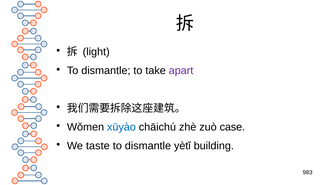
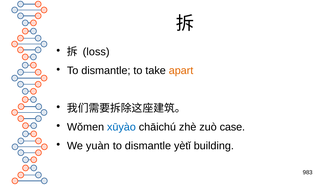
light: light -> loss (96, 52)
apart colour: purple -> orange (181, 71)
taste: taste -> yuàn (98, 146)
